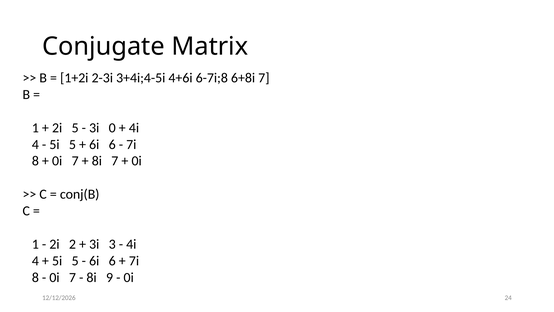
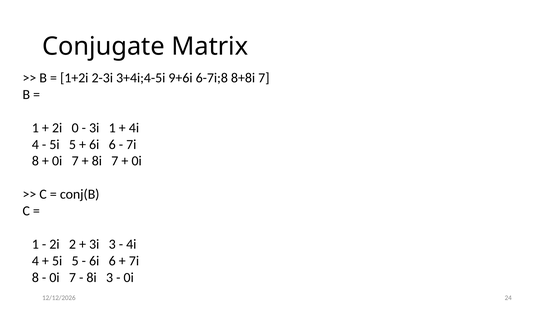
4+6i: 4+6i -> 9+6i (181, 78)
6+8i: 6+8i -> 8+8i (243, 78)
2i 5: 5 -> 0 (75, 128)
3i 0: 0 -> 1 (112, 128)
8i 9: 9 -> 3 (110, 277)
